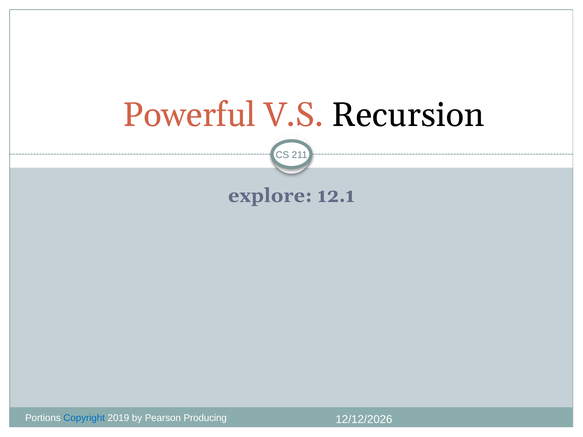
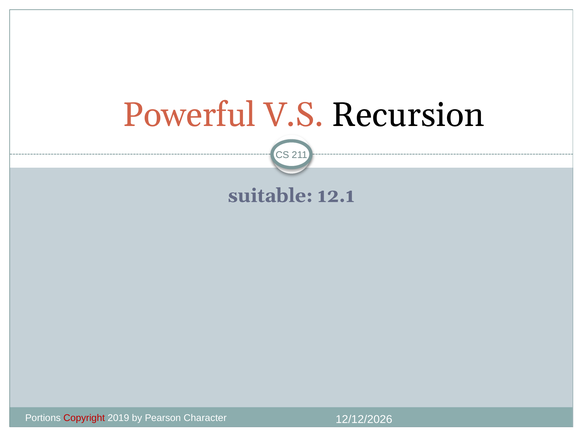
explore: explore -> suitable (270, 196)
Copyright colour: blue -> red (84, 418)
Producing: Producing -> Character (205, 418)
